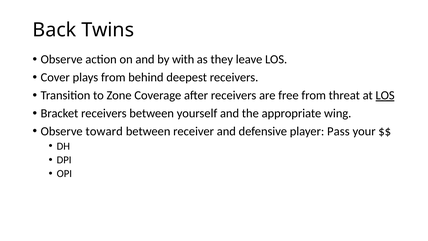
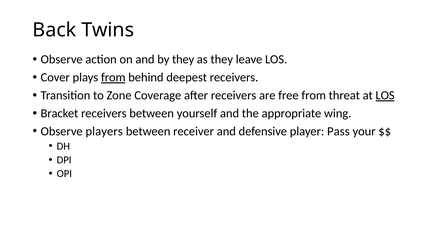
by with: with -> they (183, 59)
from underline: none -> present (113, 77)
toward: toward -> players (104, 131)
